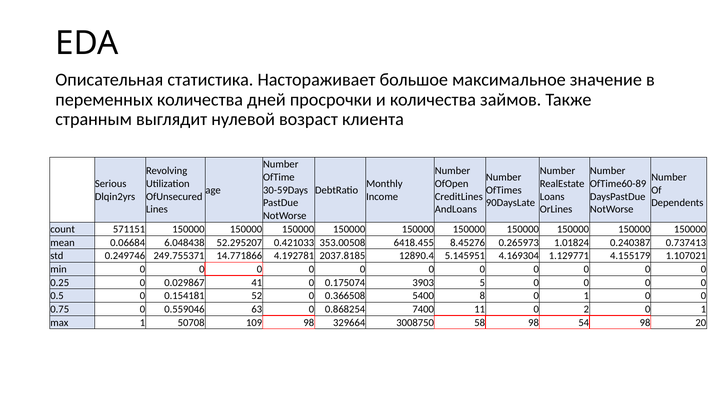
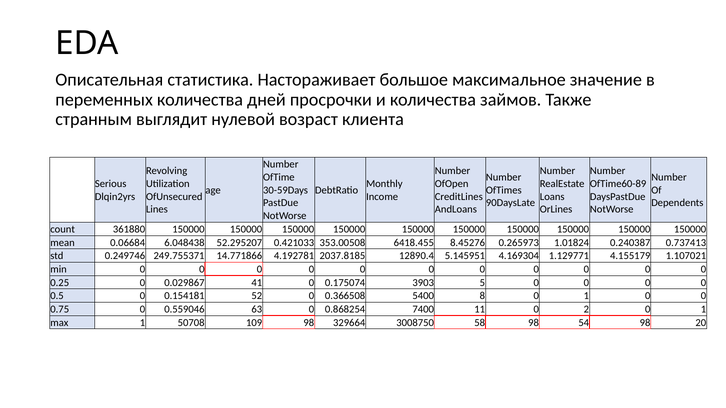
571151: 571151 -> 361880 (129, 229)
